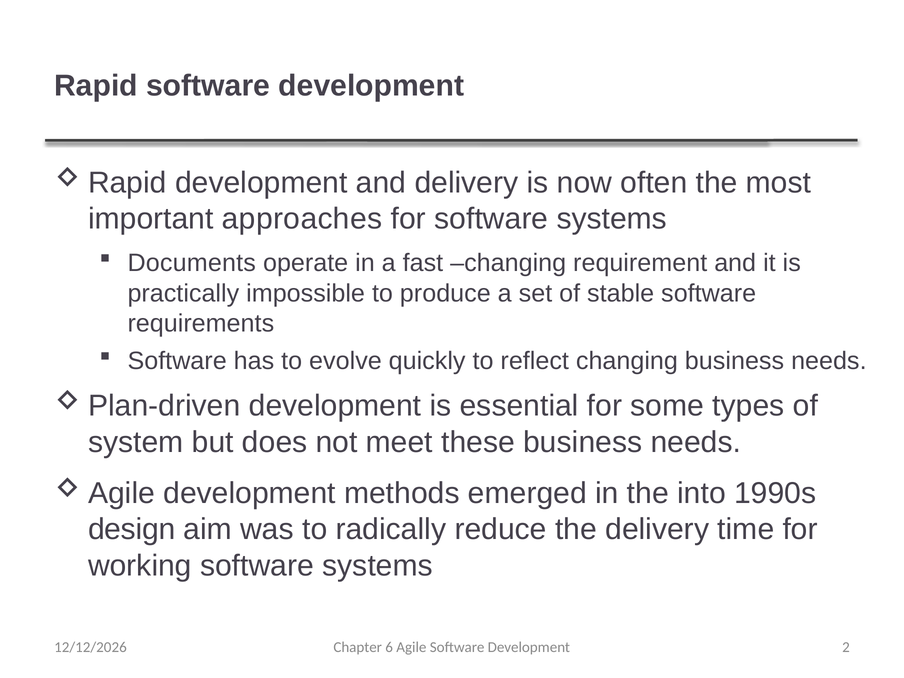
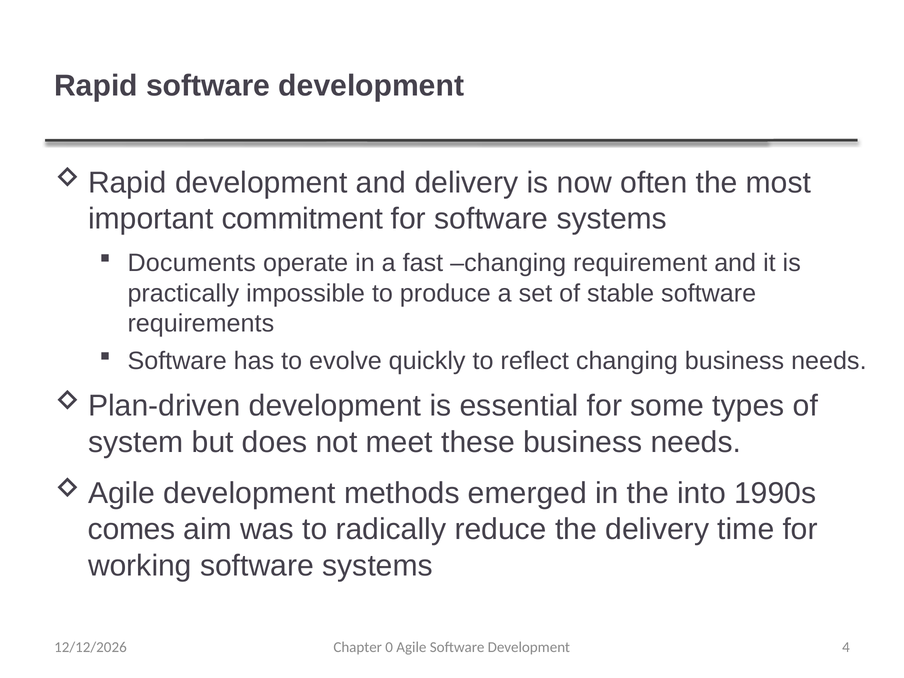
approaches: approaches -> commitment (302, 219)
design: design -> comes (132, 529)
6: 6 -> 0 (389, 647)
2: 2 -> 4 (846, 647)
